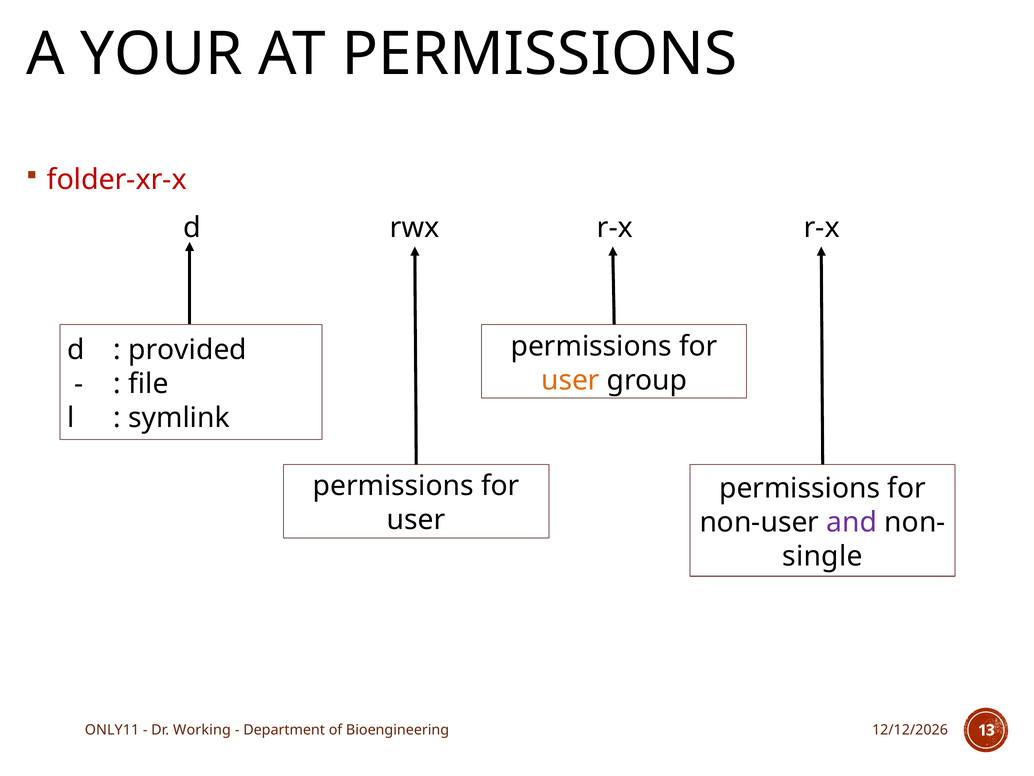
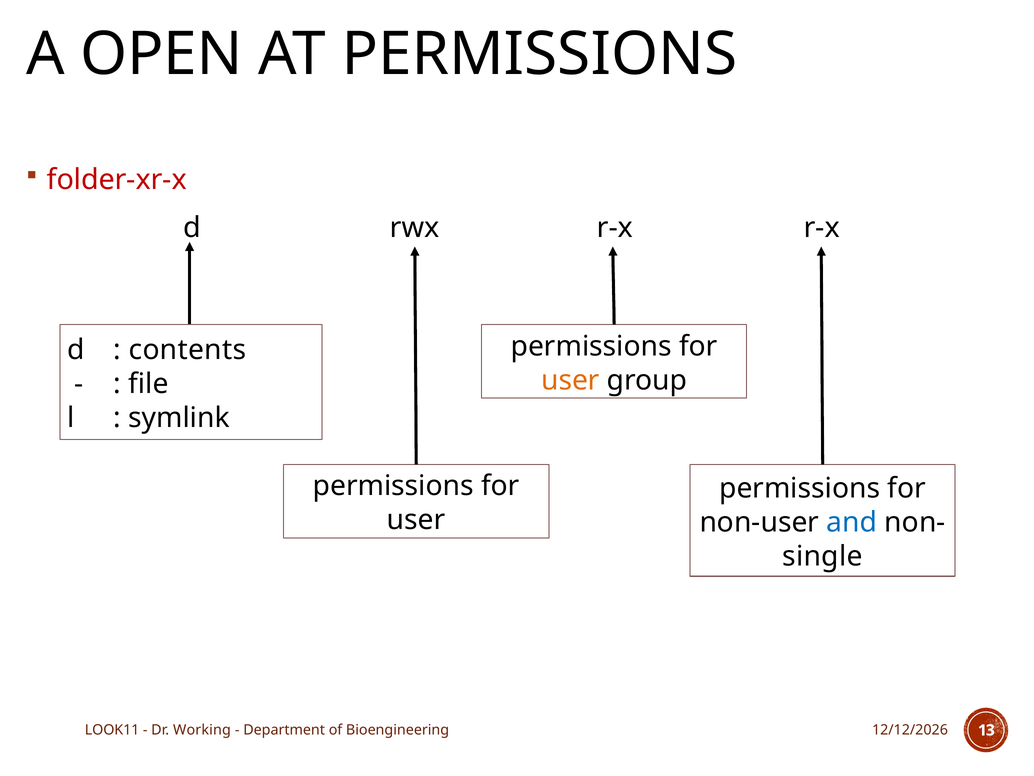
YOUR: YOUR -> OPEN (161, 54)
provided: provided -> contents (187, 350)
and colour: purple -> blue (852, 522)
ONLY11: ONLY11 -> LOOK11 (112, 730)
